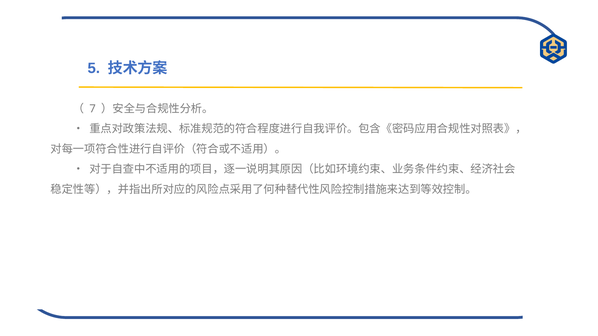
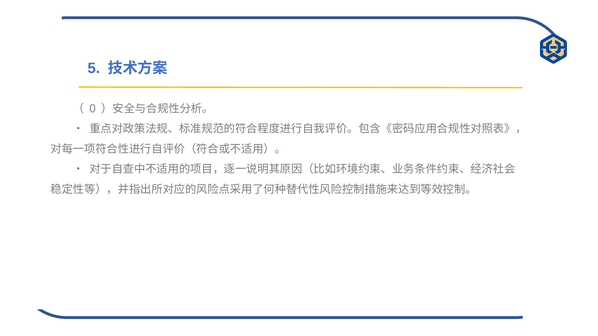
7: 7 -> 0 (93, 109)
